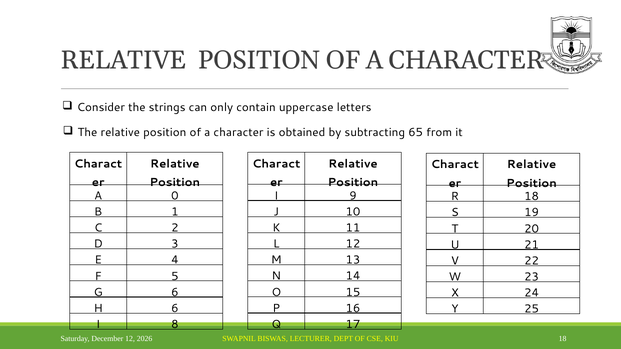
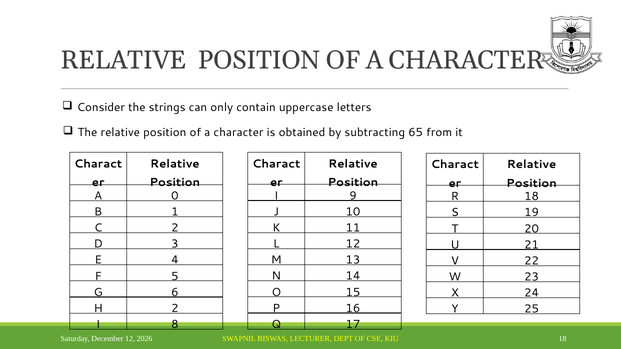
H 6: 6 -> 2 (175, 309)
